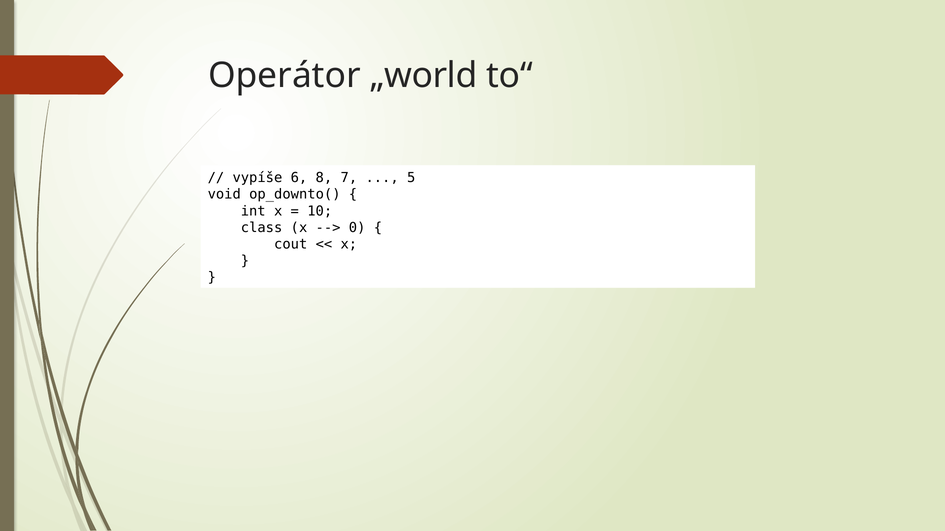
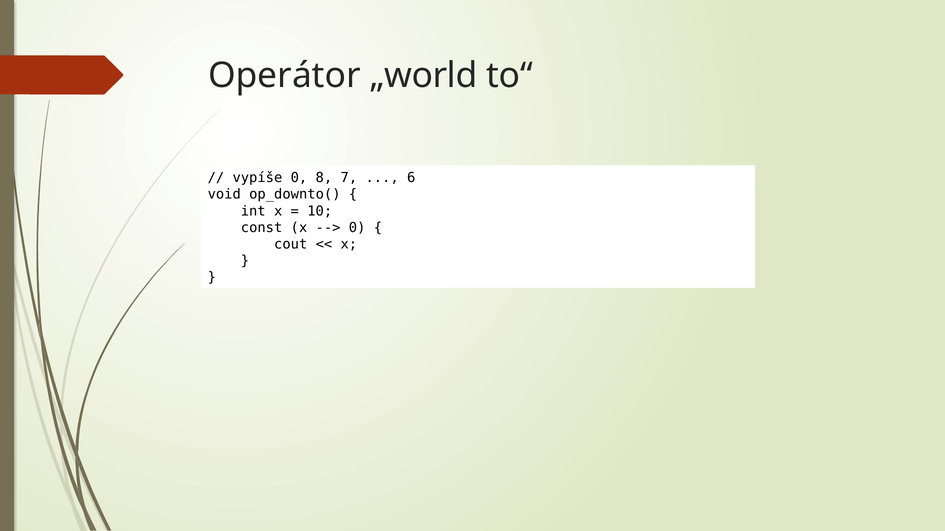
vypíše 6: 6 -> 0 (299, 178)
5: 5 -> 6 (411, 178)
class: class -> const (262, 228)
